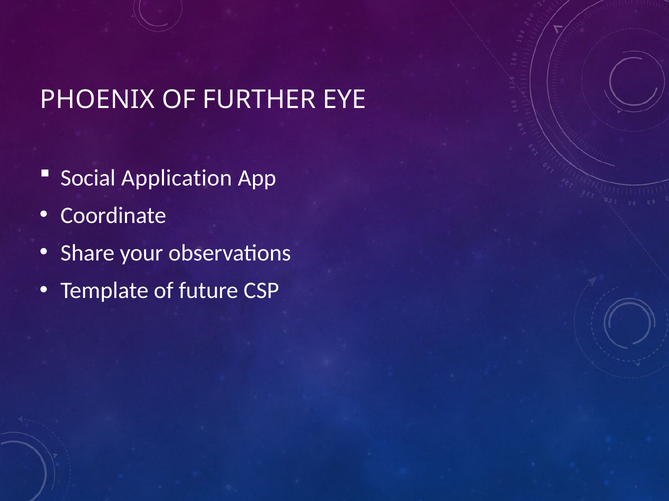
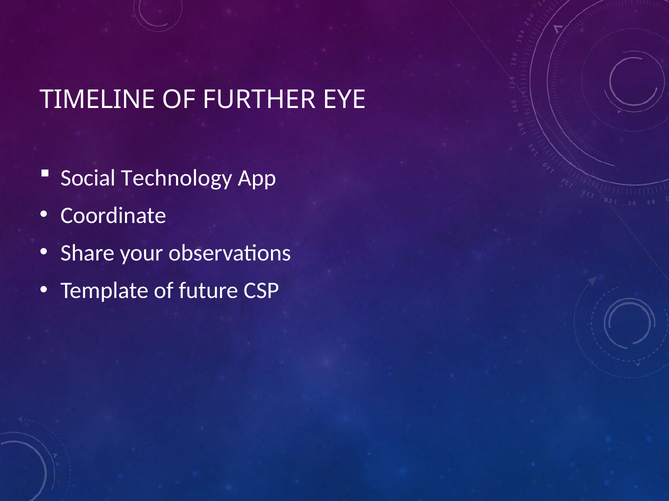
PHOENIX: PHOENIX -> TIMELINE (97, 100)
Application: Application -> Technology (177, 178)
